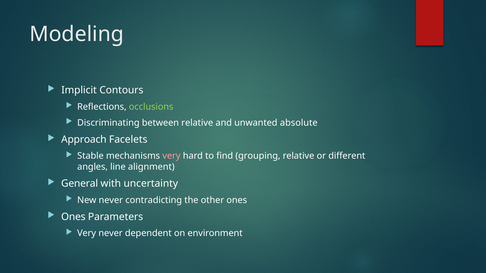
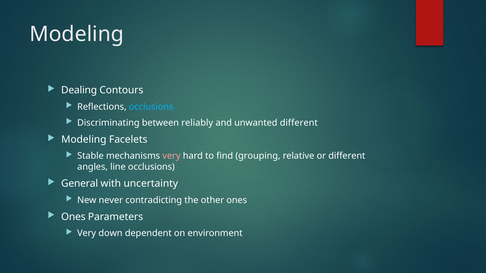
Implicit: Implicit -> Dealing (79, 90)
occlusions colour: light green -> light blue (151, 107)
between relative: relative -> reliably (197, 123)
unwanted absolute: absolute -> different (299, 123)
Approach: Approach -> Modeling (84, 140)
line alignment: alignment -> occlusions (151, 167)
Very never: never -> down (110, 234)
